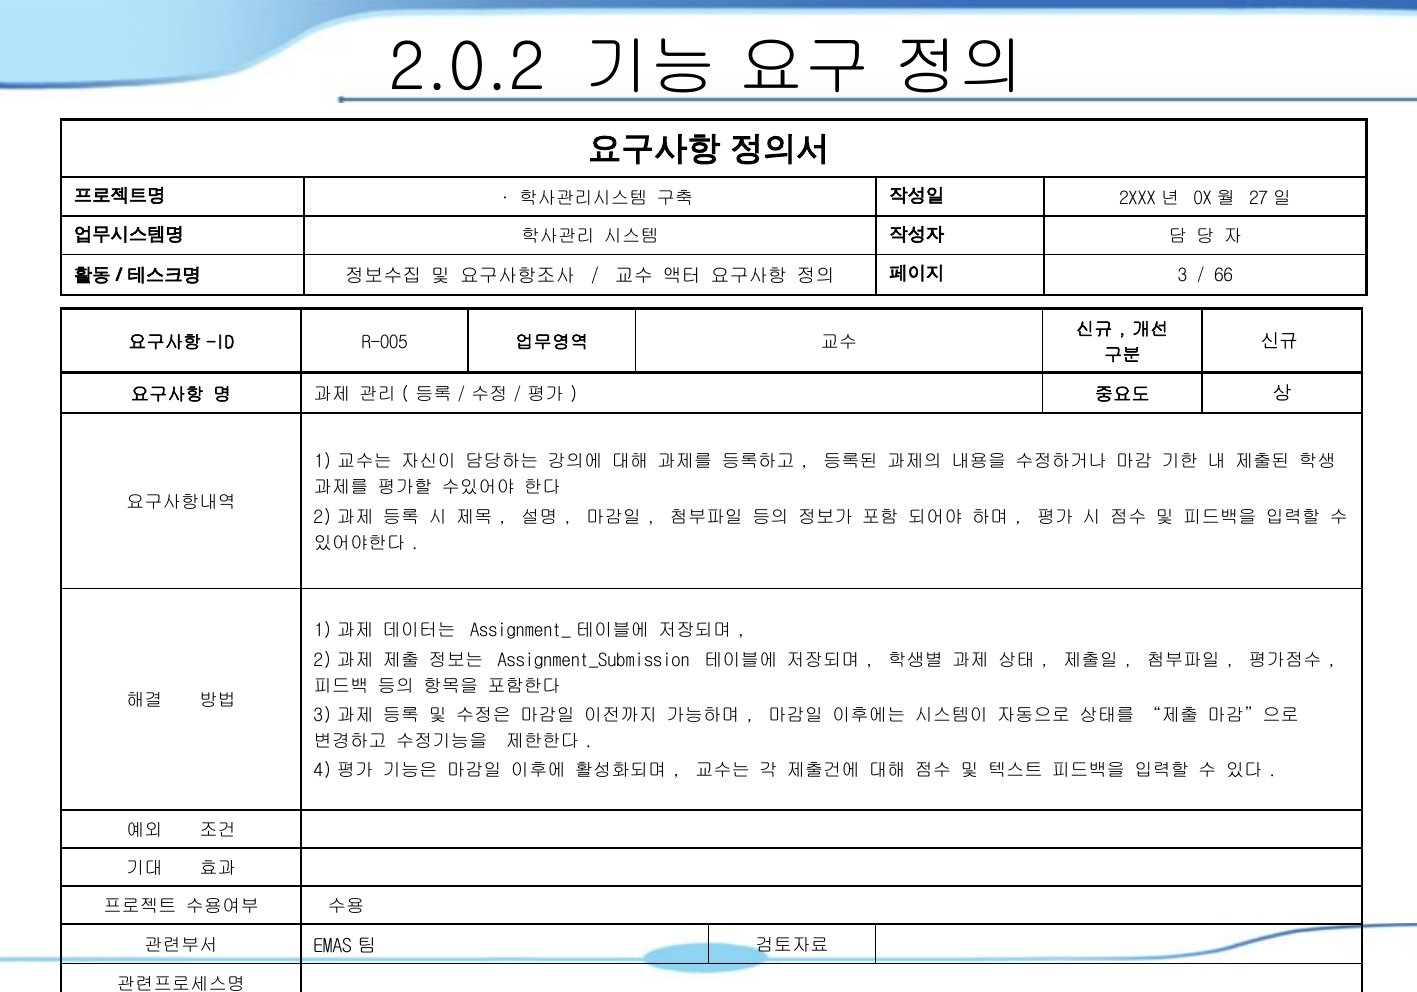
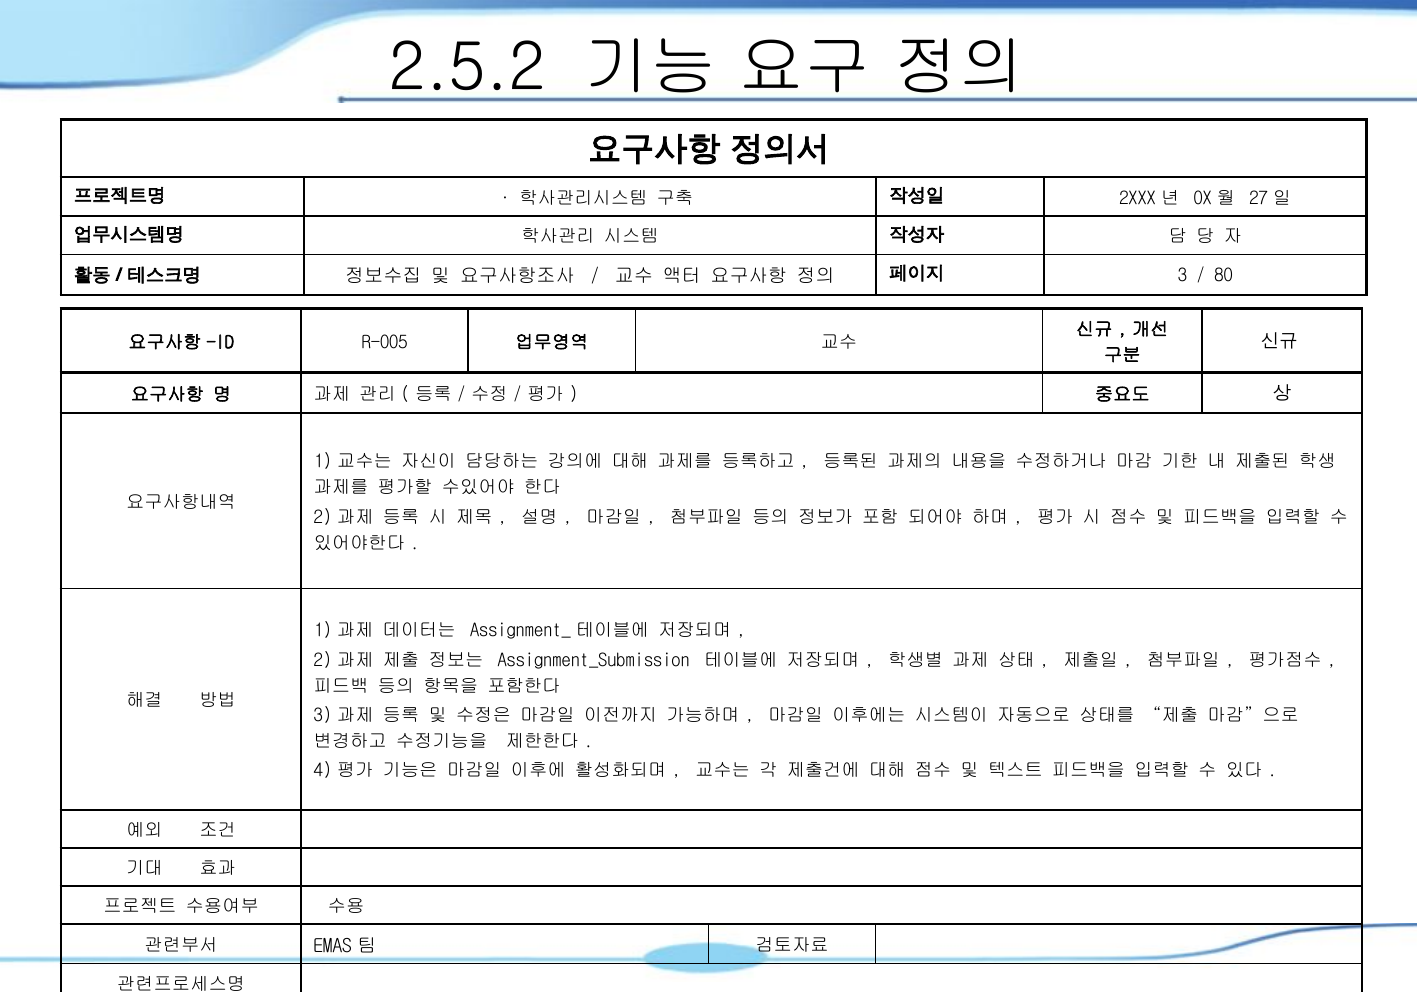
2.0.2: 2.0.2 -> 2.5.2 (468, 68)
66: 66 -> 80 (1224, 276)
